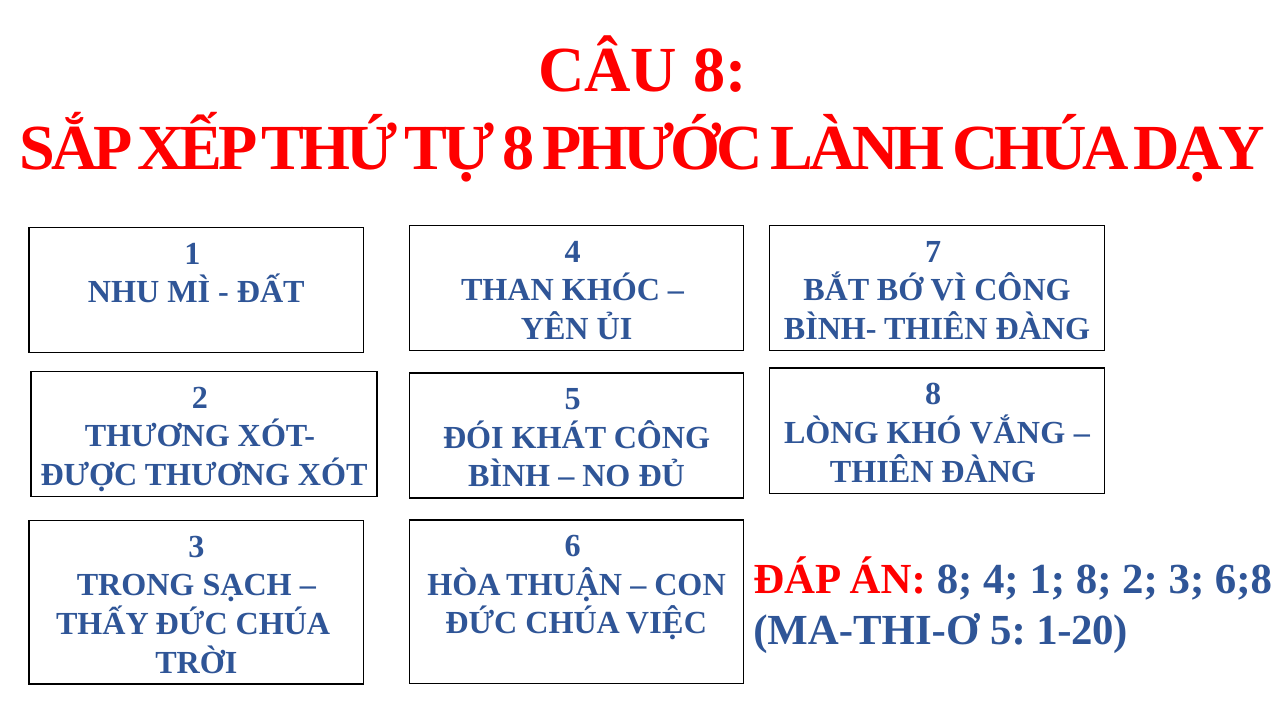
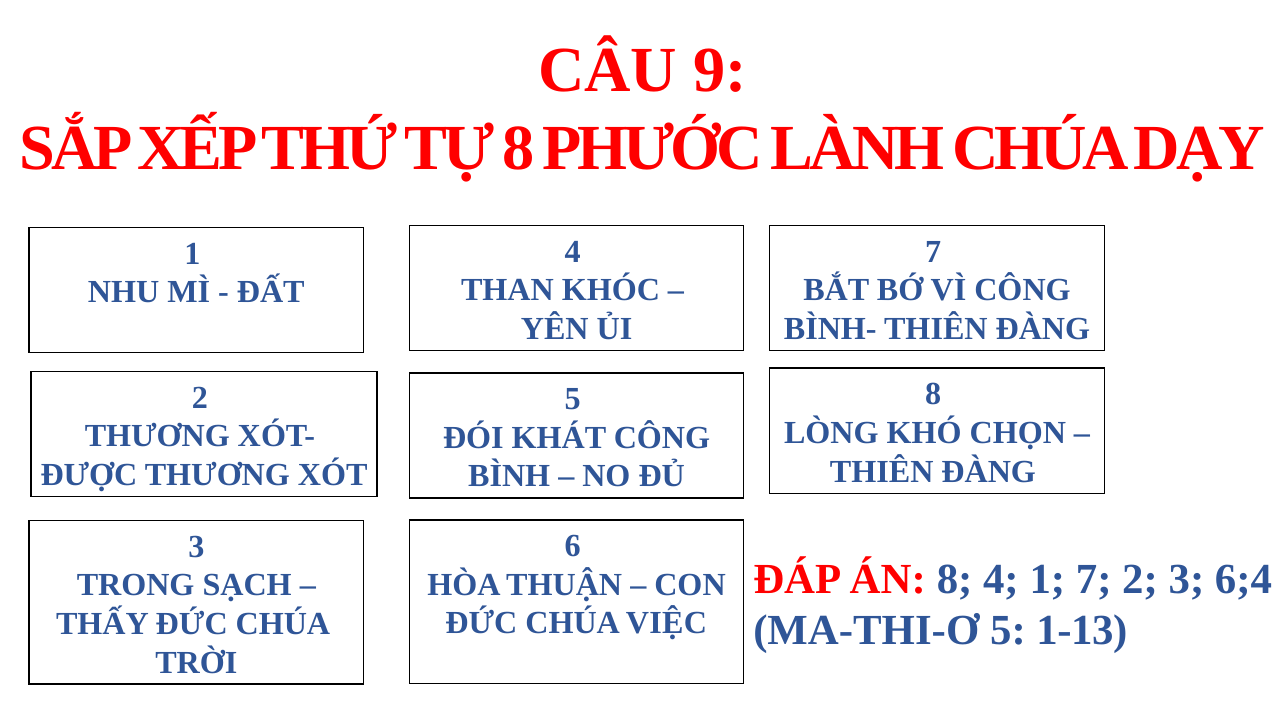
CÂU 8: 8 -> 9 (720, 71)
VẮNG: VẮNG -> CHỌN (1018, 433)
1 8: 8 -> 7 (1094, 579)
6;8: 6;8 -> 6;4 (1243, 579)
1-20: 1-20 -> 1-13 (1082, 631)
